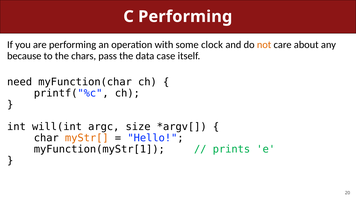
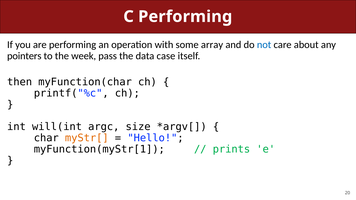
clock: clock -> array (212, 45)
not colour: orange -> blue (264, 45)
because: because -> pointers (24, 56)
chars: chars -> week (84, 56)
need: need -> then (20, 82)
